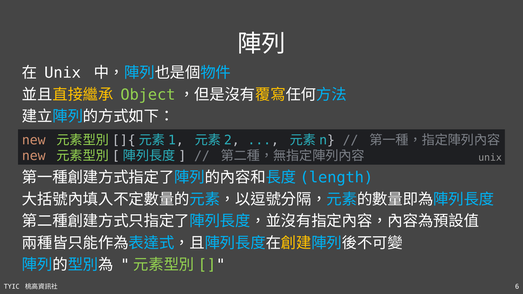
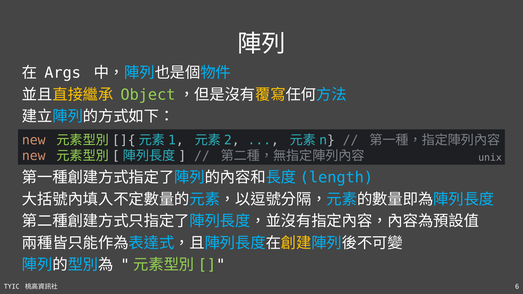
Unix: Unix -> Args (63, 73)
